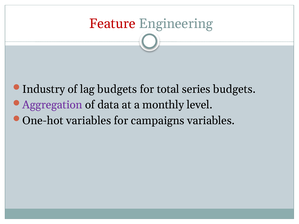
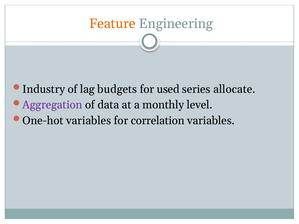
Feature colour: red -> orange (112, 24)
total: total -> used (168, 89)
series budgets: budgets -> allocate (234, 89)
campaigns: campaigns -> correlation (158, 121)
